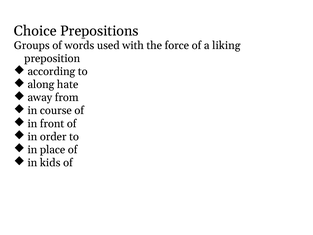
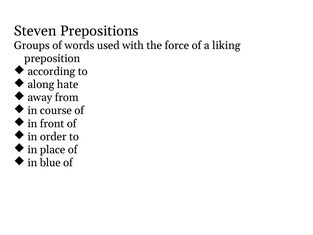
Choice: Choice -> Steven (35, 31)
kids: kids -> blue (50, 162)
